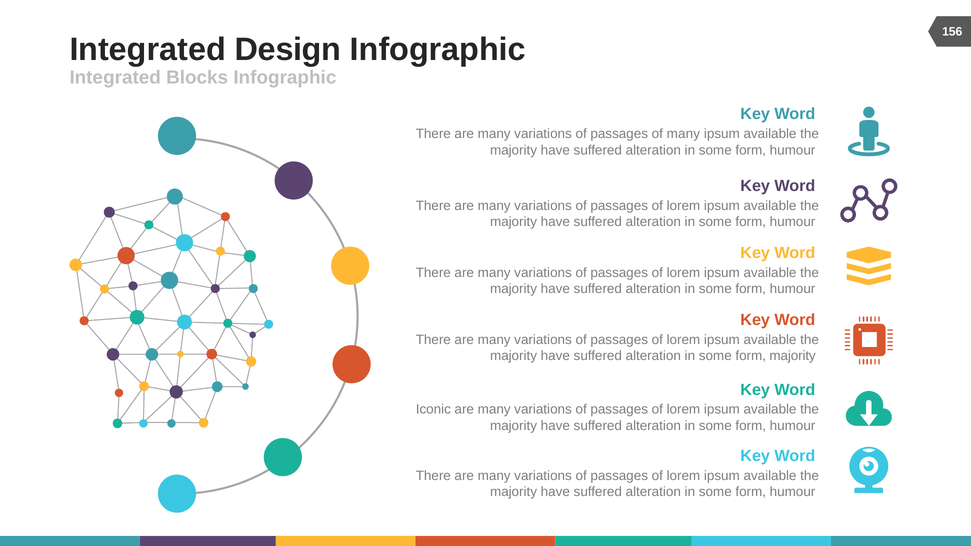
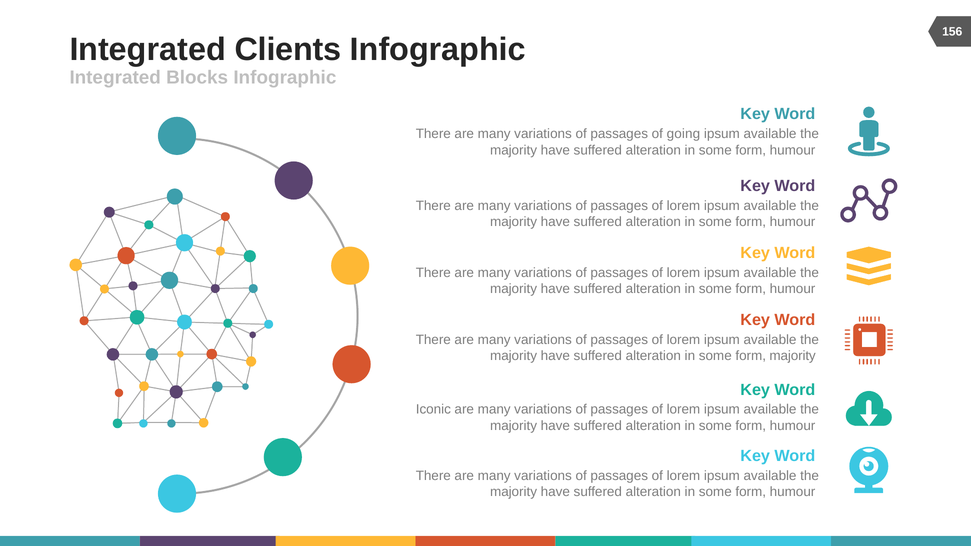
Design: Design -> Clients (288, 49)
of many: many -> going (683, 134)
